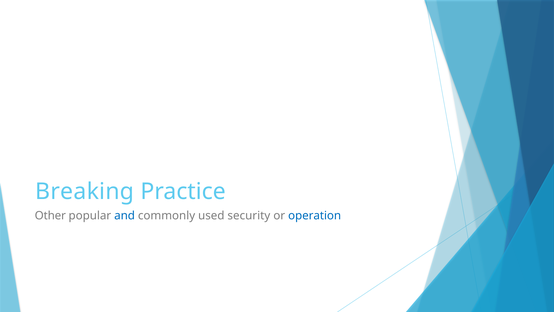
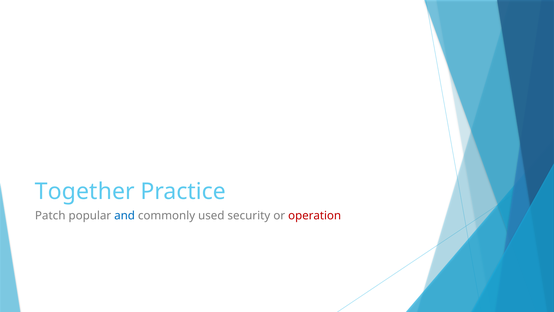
Breaking: Breaking -> Together (85, 191)
Other: Other -> Patch (50, 216)
operation colour: blue -> red (315, 216)
